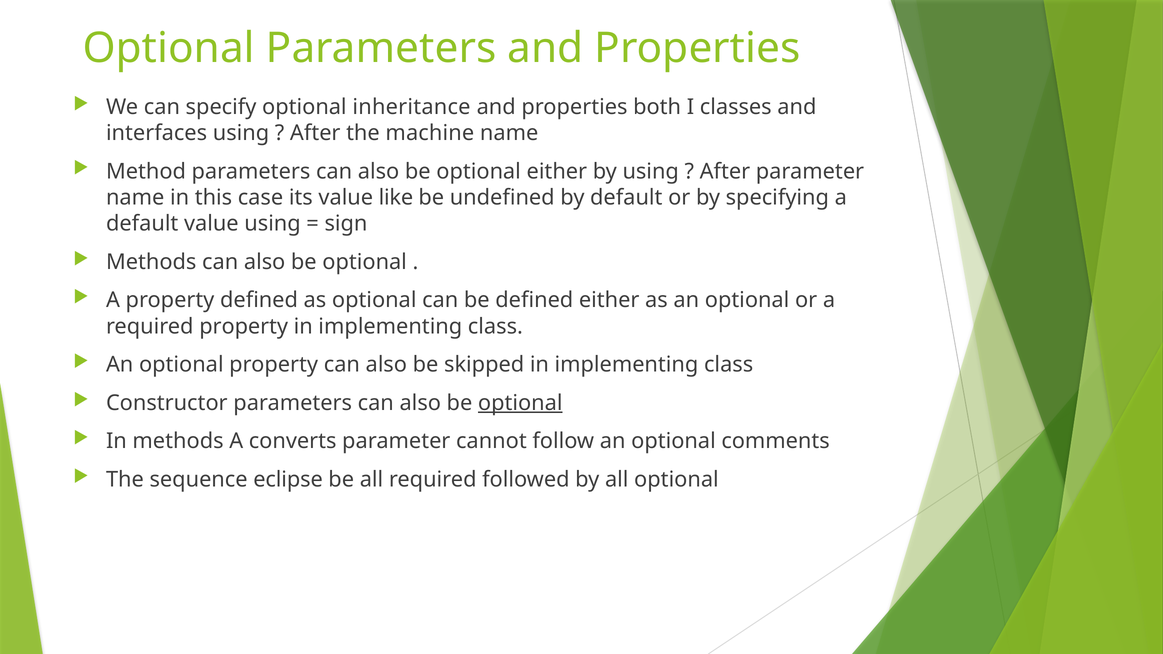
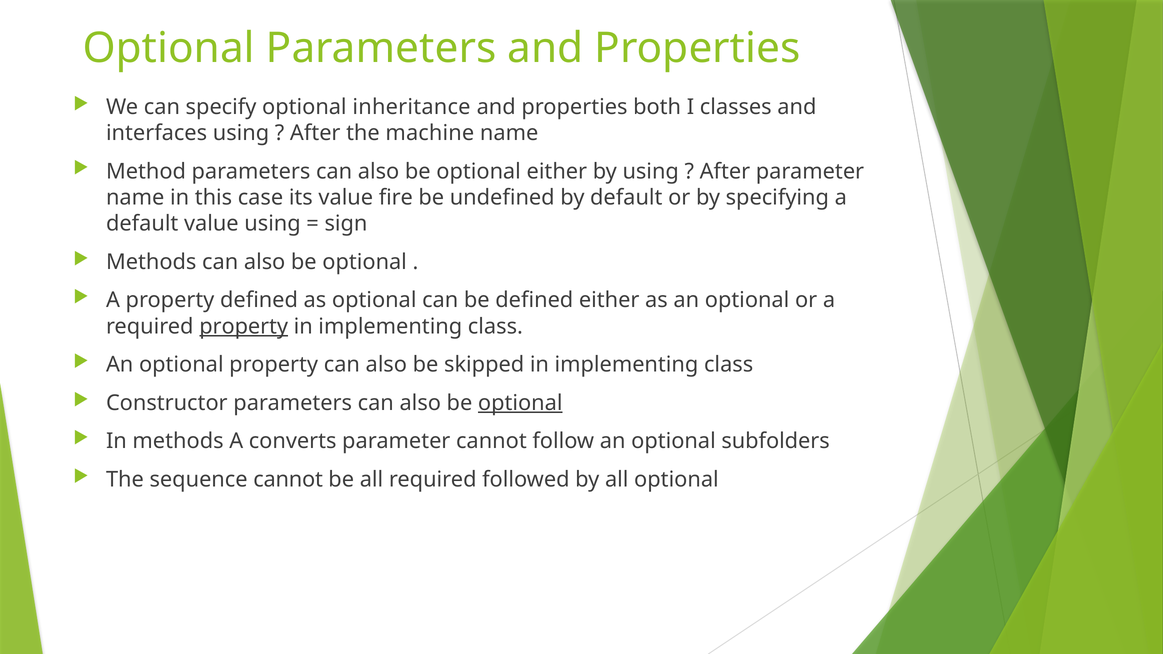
like: like -> fire (396, 198)
property underline: none -> present (244, 327)
comments: comments -> subfolders (776, 441)
sequence eclipse: eclipse -> cannot (288, 480)
